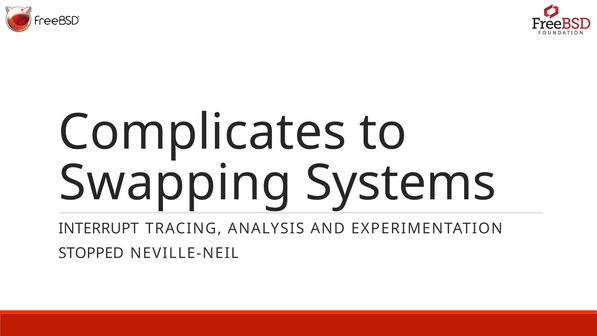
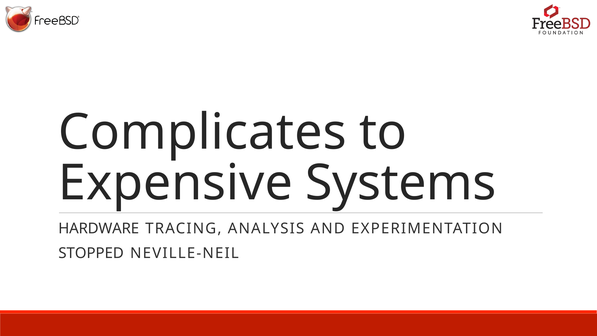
Swapping: Swapping -> Expensive (175, 183)
INTERRUPT: INTERRUPT -> HARDWARE (99, 228)
